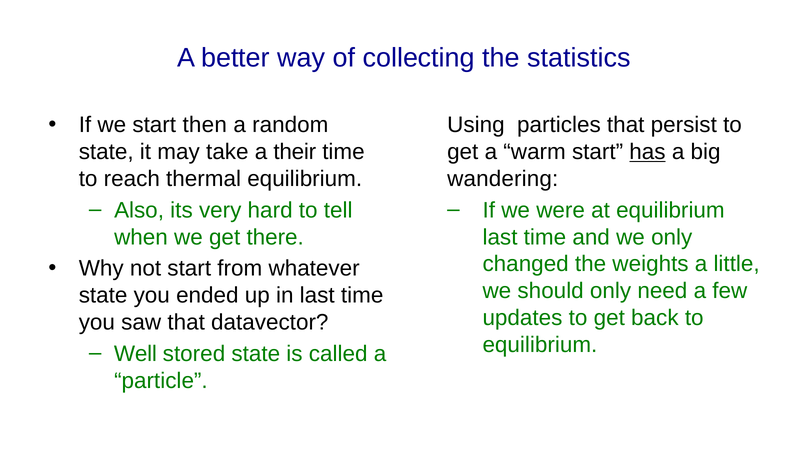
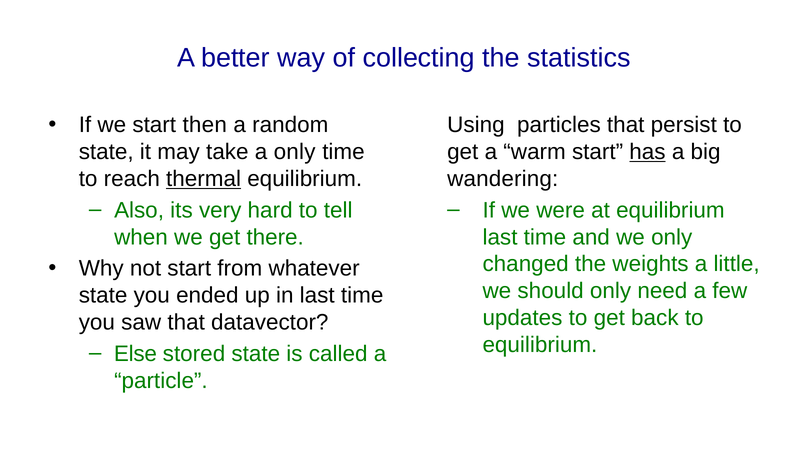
a their: their -> only (295, 152)
thermal underline: none -> present (204, 179)
Well: Well -> Else (135, 354)
